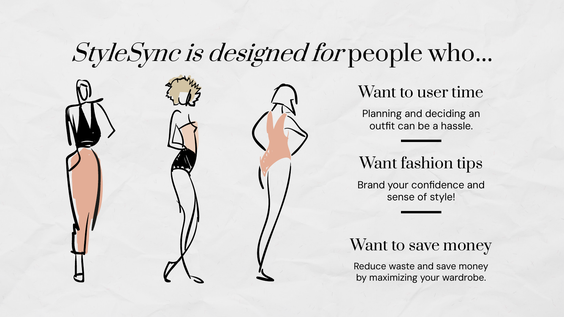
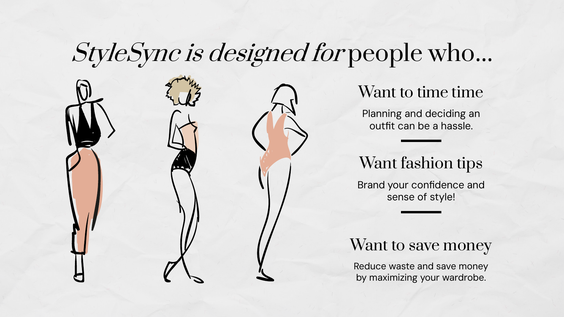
to user: user -> time (433, 93)
